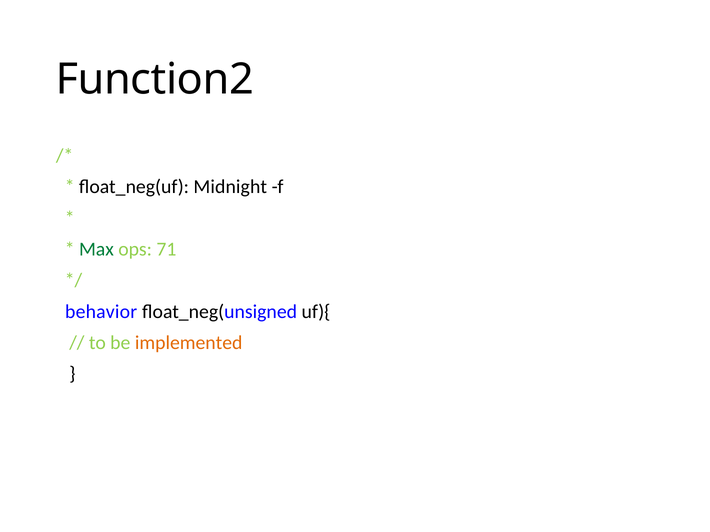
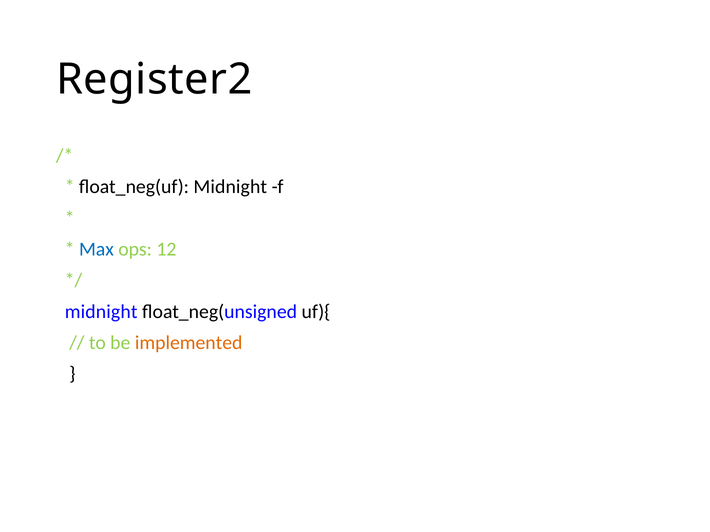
Function2: Function2 -> Register2 (154, 80)
Max colour: green -> blue (96, 249)
71: 71 -> 12 (166, 249)
behavior: behavior -> midnight (101, 312)
